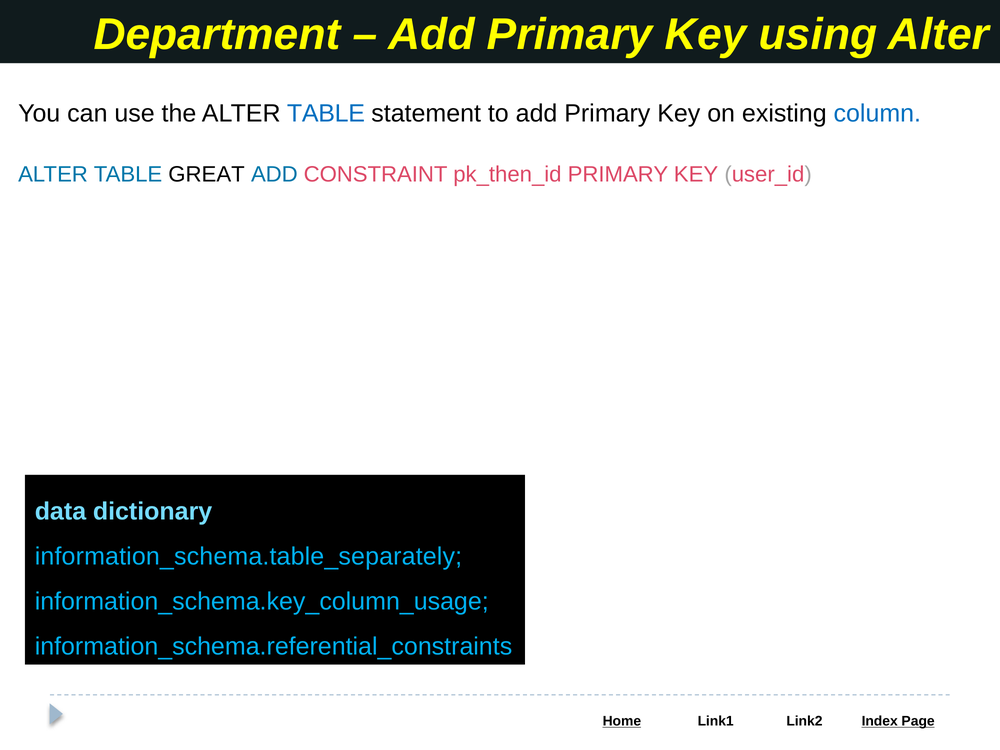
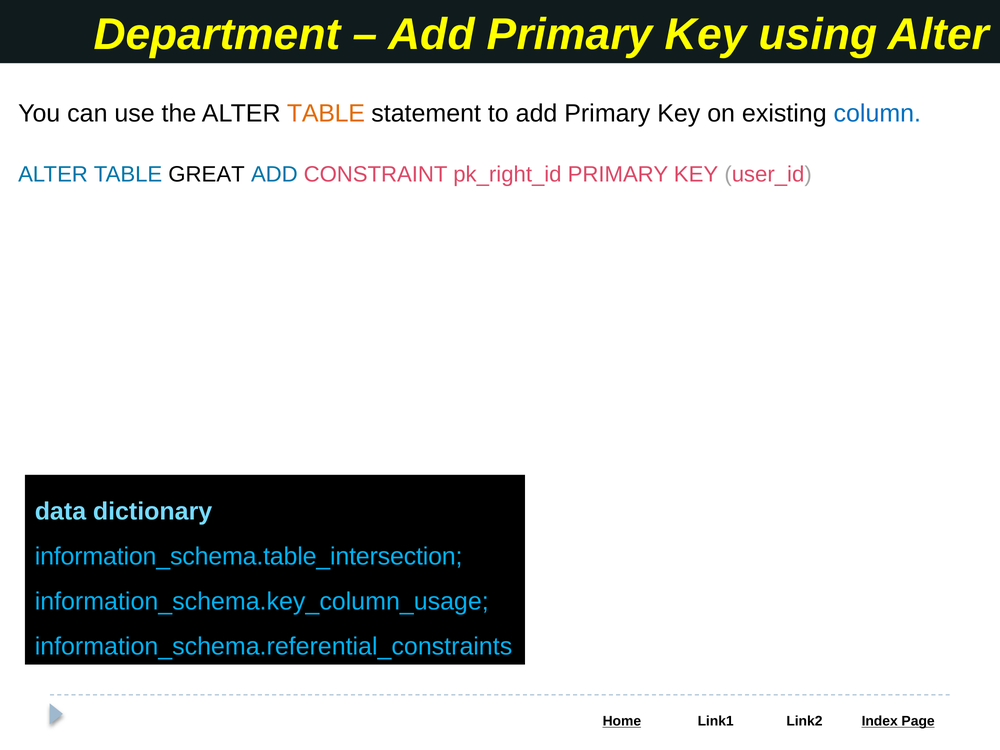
TABLE colour: blue -> orange (326, 113)
pk_then_id: pk_then_id -> pk_right_id (507, 174)
information_schema.table_separately: information_schema.table_separately -> information_schema.table_intersection (249, 556)
